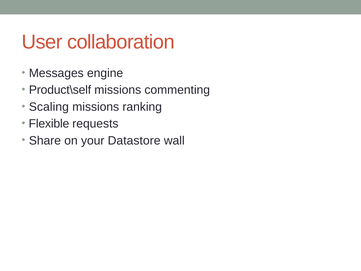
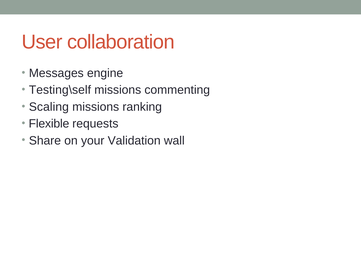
Product\self: Product\self -> Testing\self (60, 90)
Datastore: Datastore -> Validation (134, 140)
